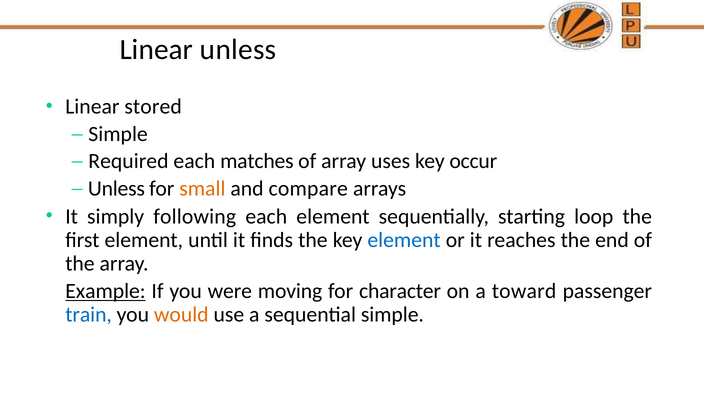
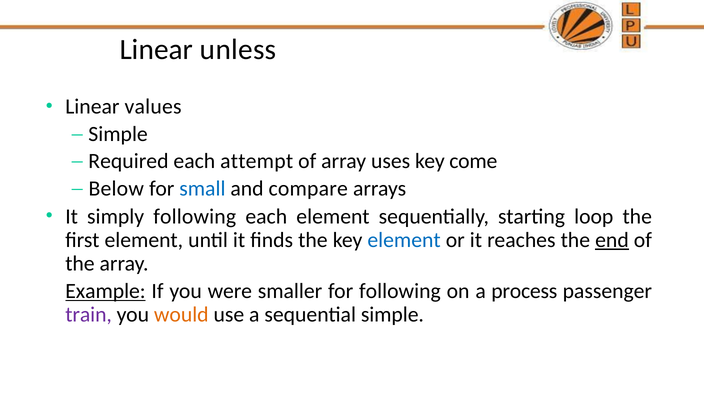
stored: stored -> values (153, 107)
matches: matches -> attempt (257, 161)
occur: occur -> come (473, 161)
Unless: Unless -> Below (116, 189)
small colour: orange -> blue (202, 189)
end underline: none -> present (612, 240)
moving: moving -> smaller (290, 291)
for character: character -> following (400, 291)
toward: toward -> process (524, 291)
train colour: blue -> purple (89, 315)
